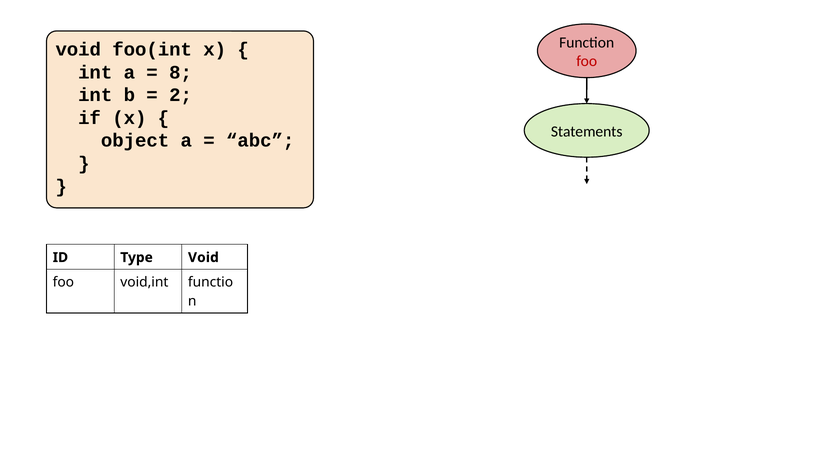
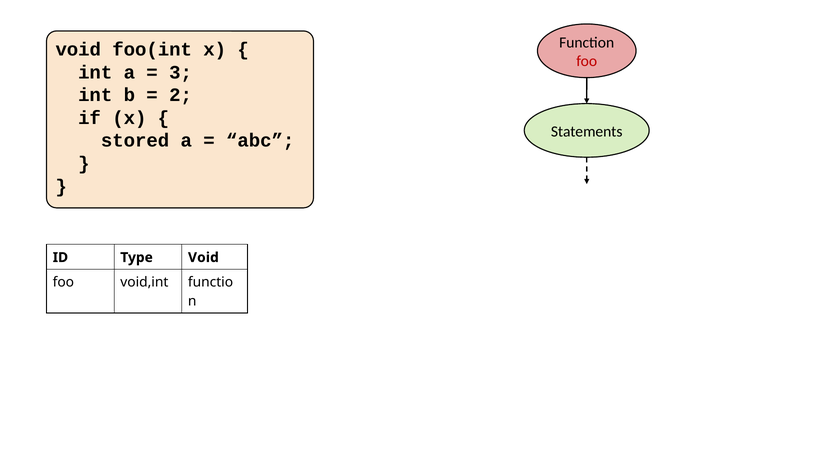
8: 8 -> 3 (181, 72)
object: object -> stored (135, 141)
